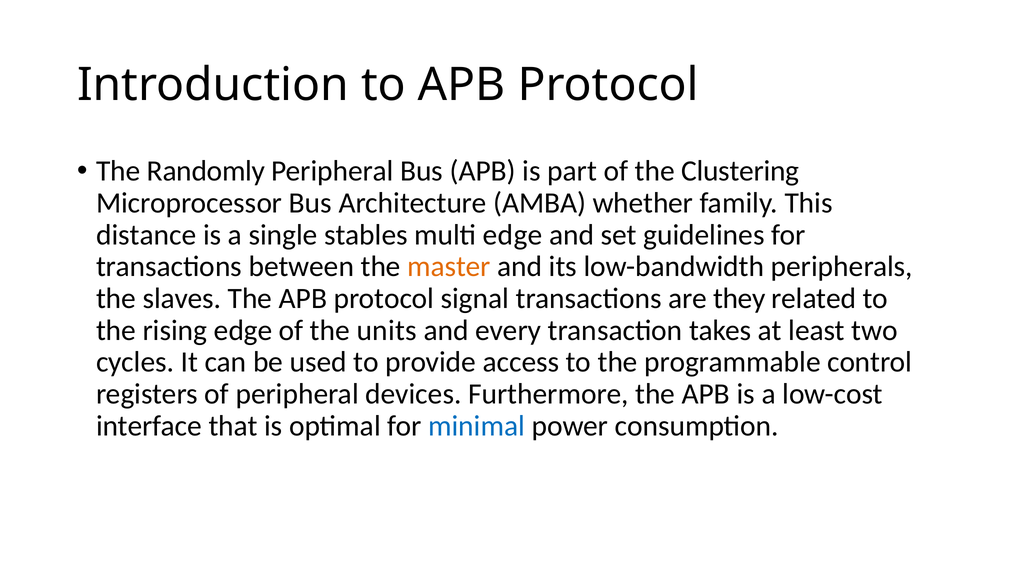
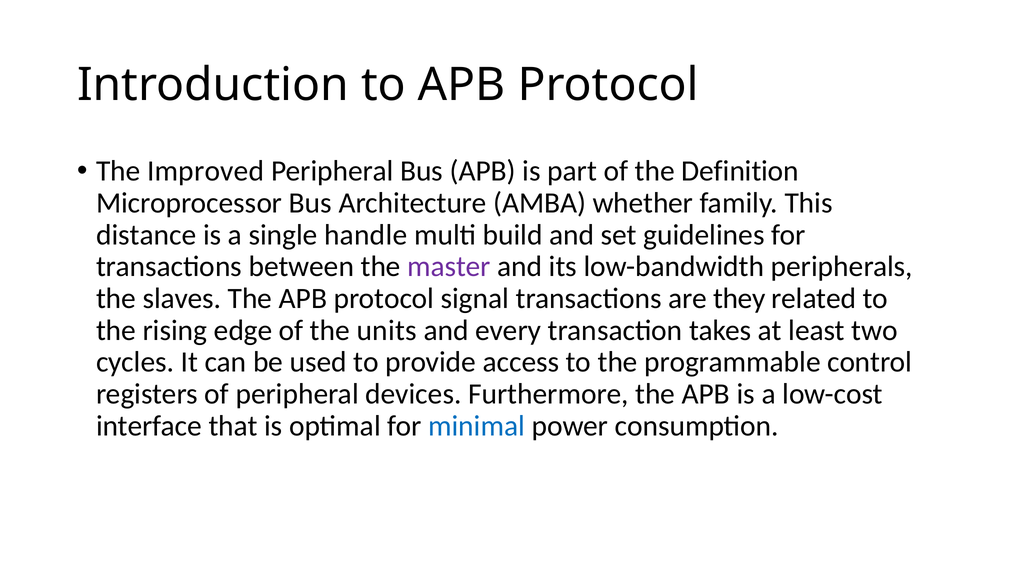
Randomly: Randomly -> Improved (206, 171)
Clustering: Clustering -> Definition (740, 171)
stables: stables -> handle (366, 235)
multi edge: edge -> build (513, 235)
master colour: orange -> purple (449, 266)
